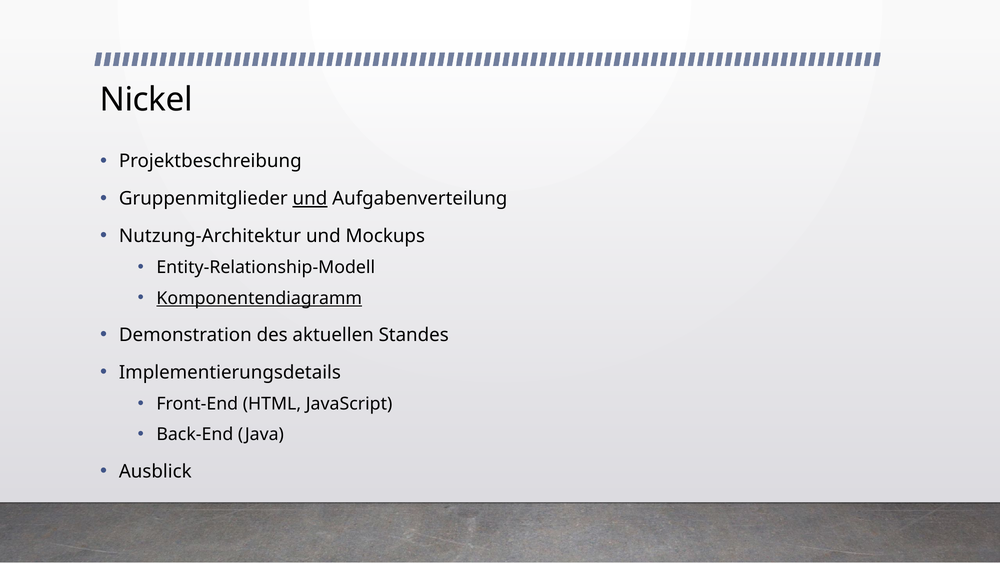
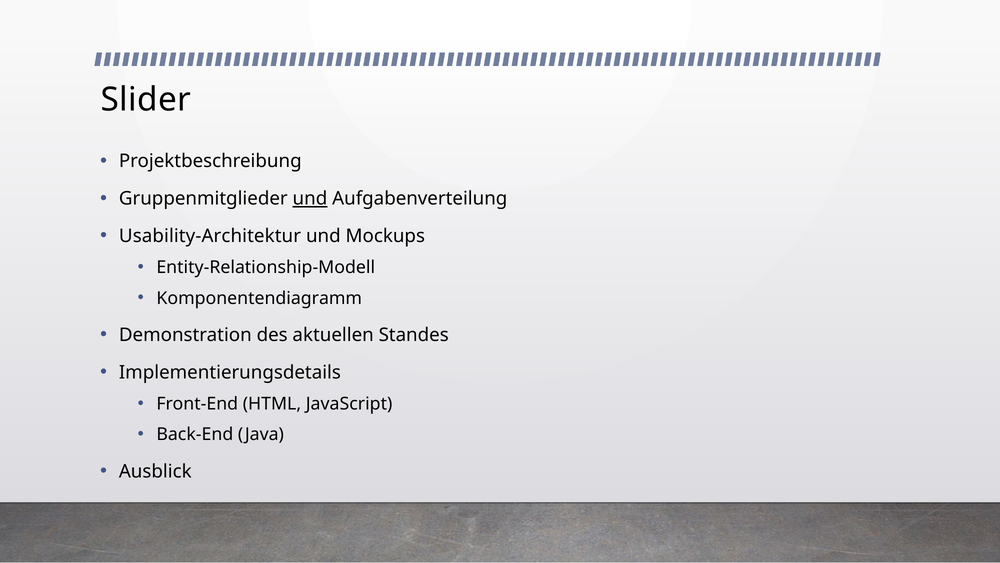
Nickel: Nickel -> Slider (146, 100)
Nutzung-Architektur: Nutzung-Architektur -> Usability-Architektur (210, 236)
Komponentendiagramm underline: present -> none (259, 298)
